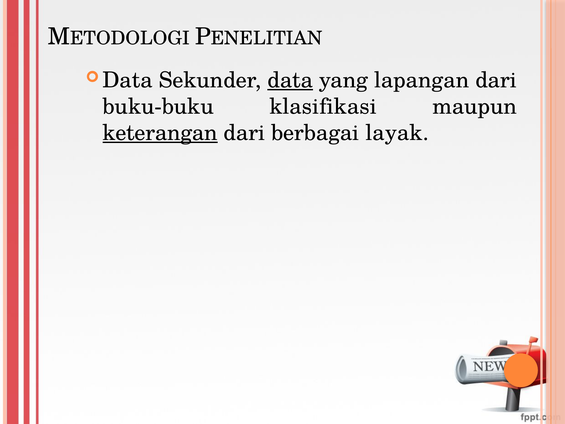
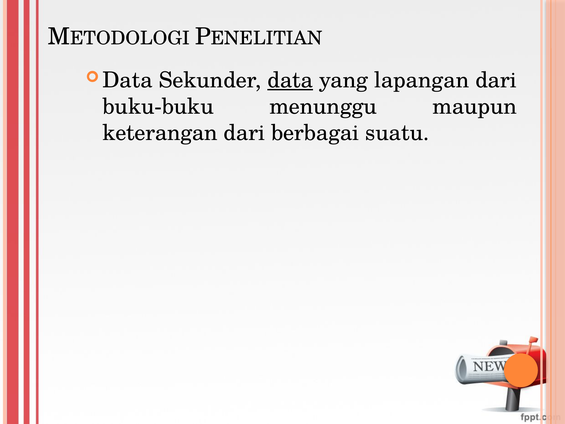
klasifikasi: klasifikasi -> menunggu (323, 106)
keterangan underline: present -> none (160, 133)
layak: layak -> suatu (397, 133)
